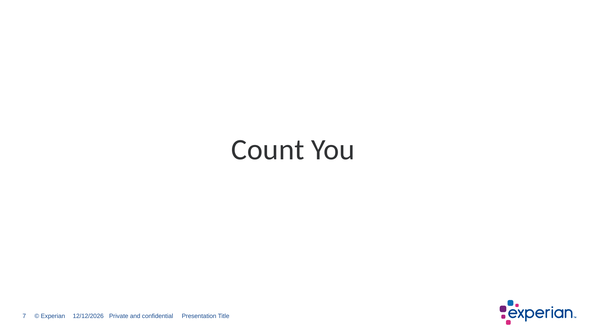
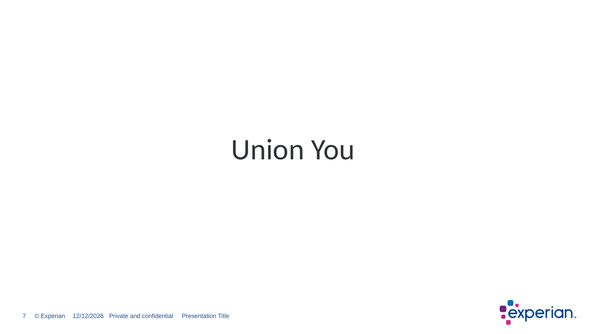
Count: Count -> Union (268, 150)
